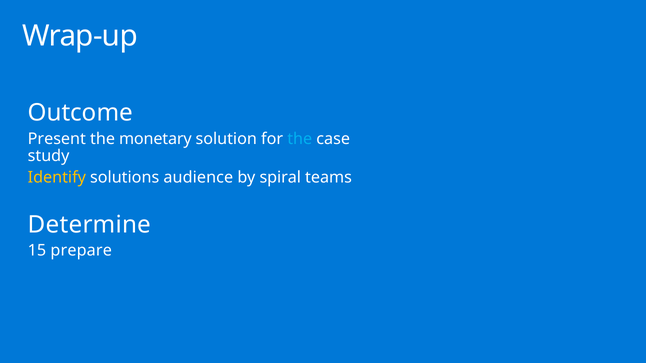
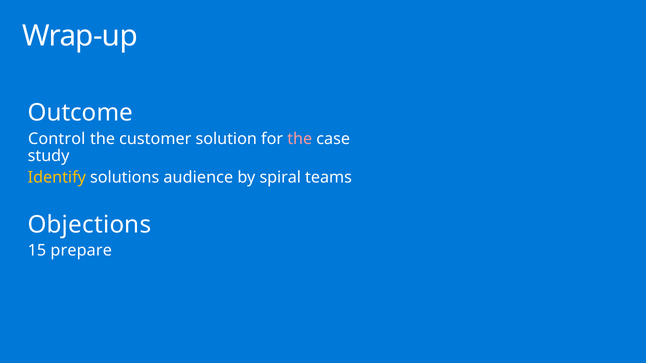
Present: Present -> Control (57, 139)
monetary: monetary -> customer (155, 139)
the colour: light blue -> pink (300, 139)
Determine: Determine -> Objections (89, 225)
